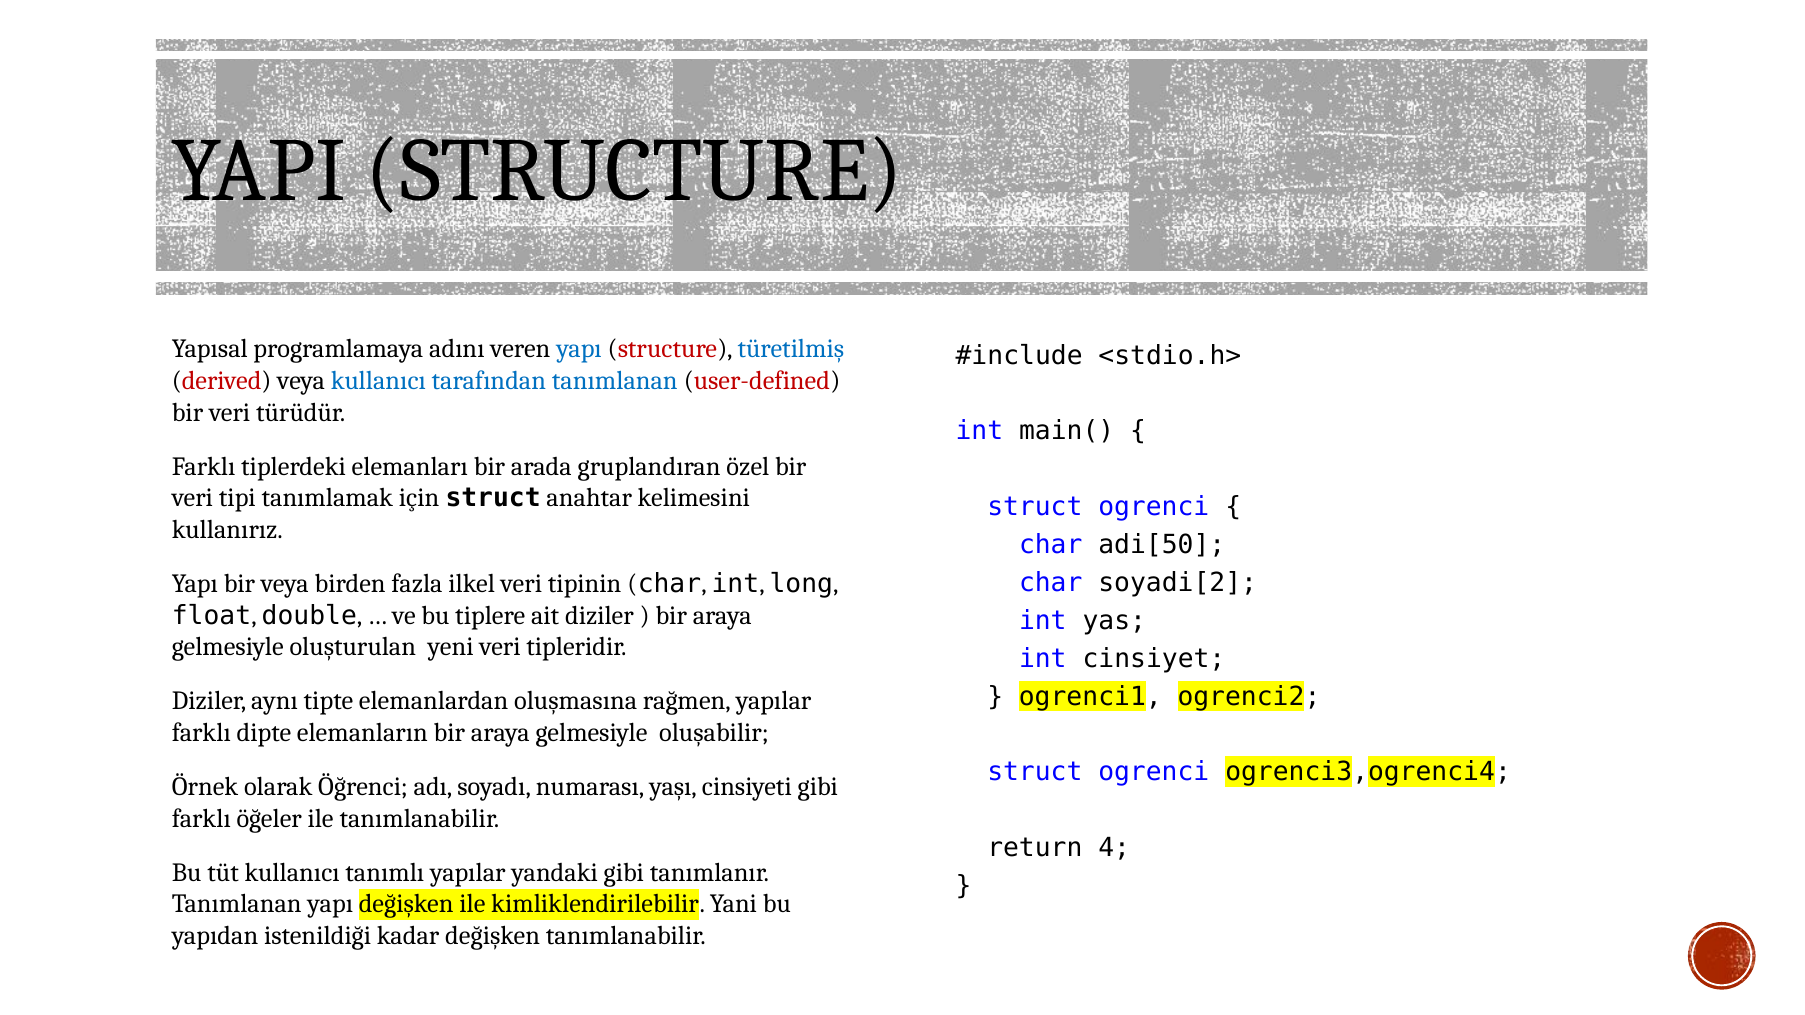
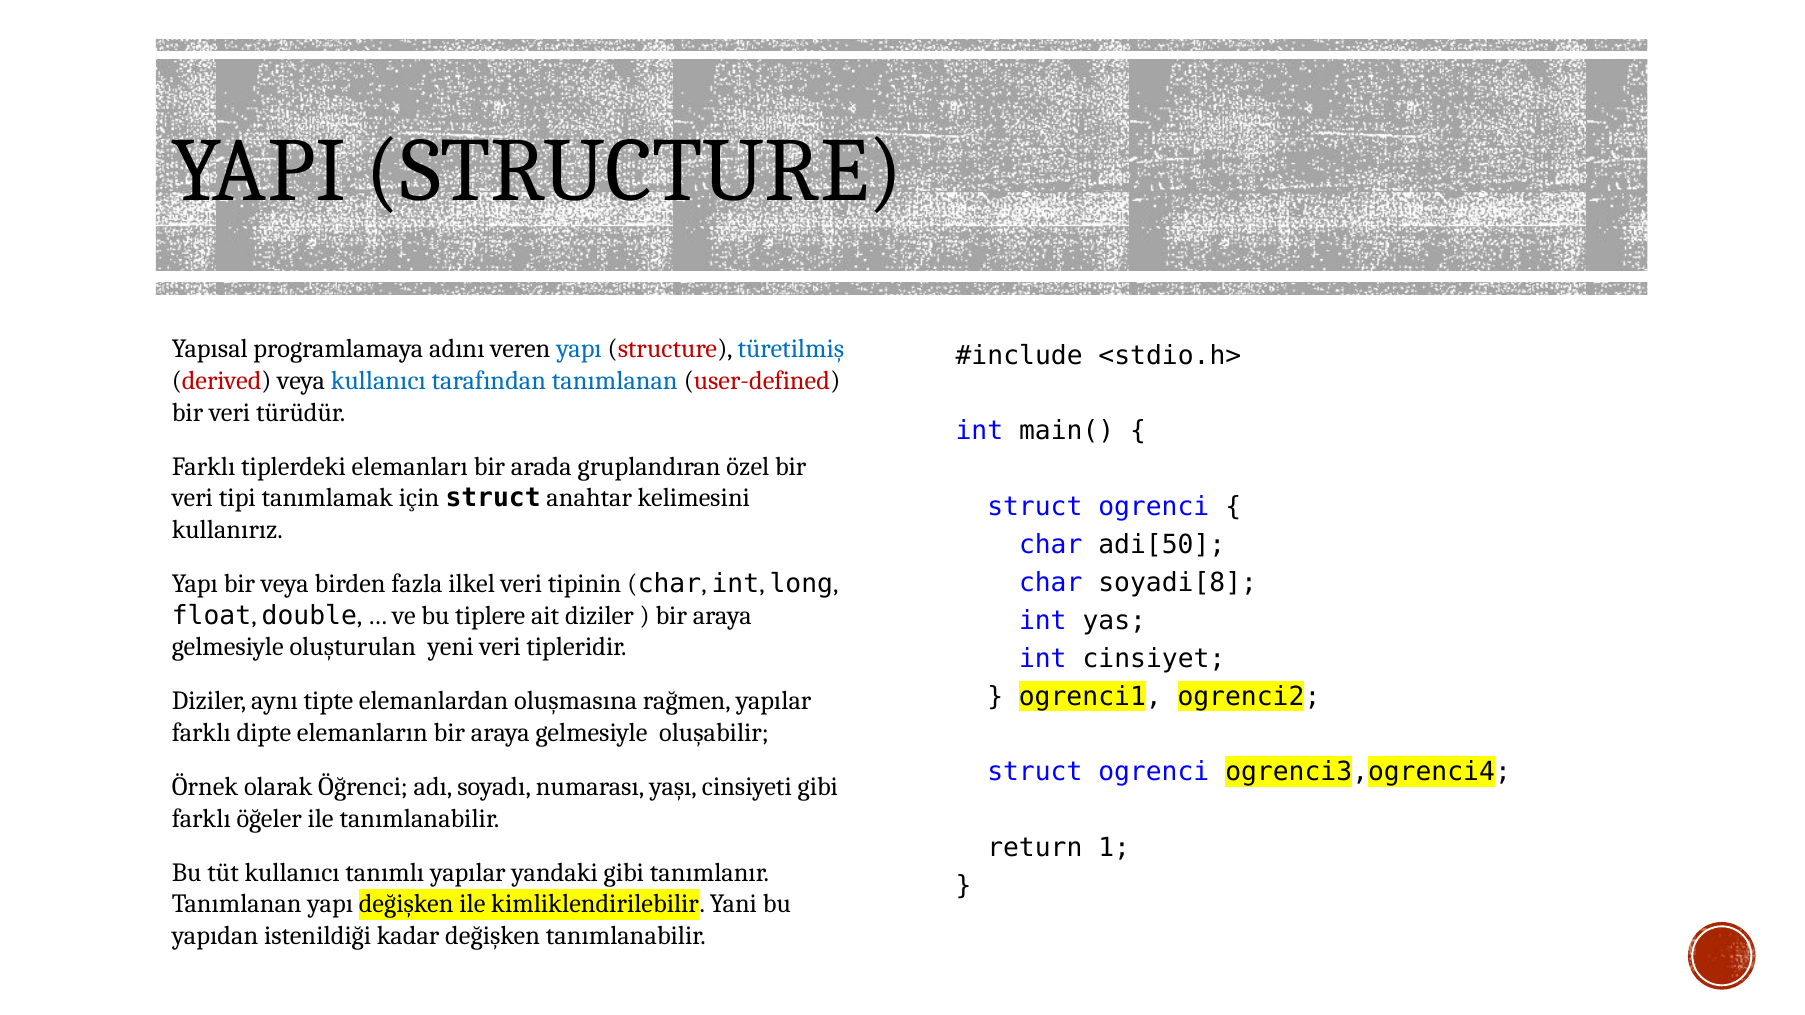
soyadi[2: soyadi[2 -> soyadi[8 (1178, 583)
4: 4 -> 1 (1114, 848)
